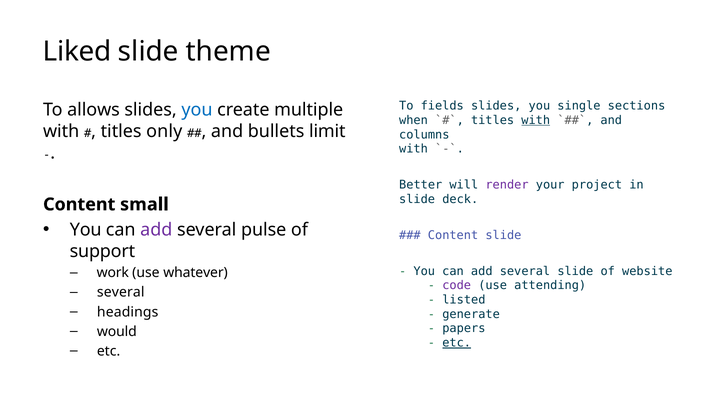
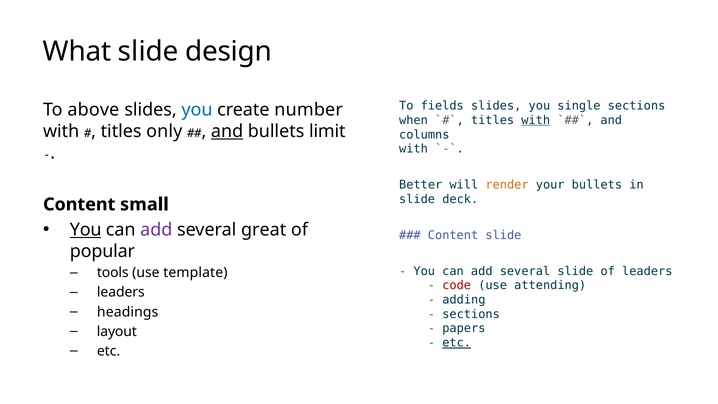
Liked: Liked -> What (77, 52)
theme: theme -> design (228, 52)
allows: allows -> above (93, 110)
multiple: multiple -> number (309, 110)
and underline: none -> present (227, 131)
render colour: purple -> orange (507, 185)
your project: project -> bullets (597, 185)
You underline: none -> present (86, 230)
pulse: pulse -> great (264, 230)
support: support -> popular (102, 251)
work: work -> tools (113, 273)
whatever: whatever -> template (195, 273)
of website: website -> leaders (647, 271)
code colour: purple -> red (457, 285)
several: several -> leaders (121, 292)
listed: listed -> adding (464, 300)
generate: generate -> sections (471, 314)
would: would -> layout (117, 331)
